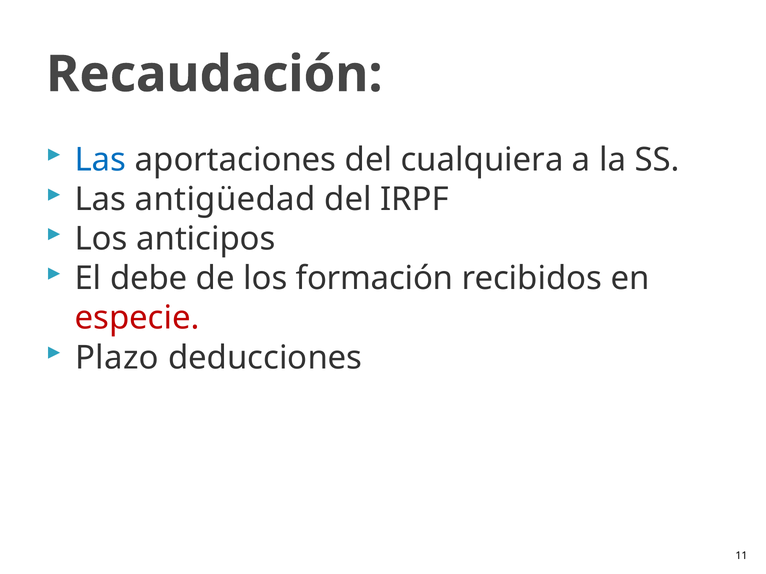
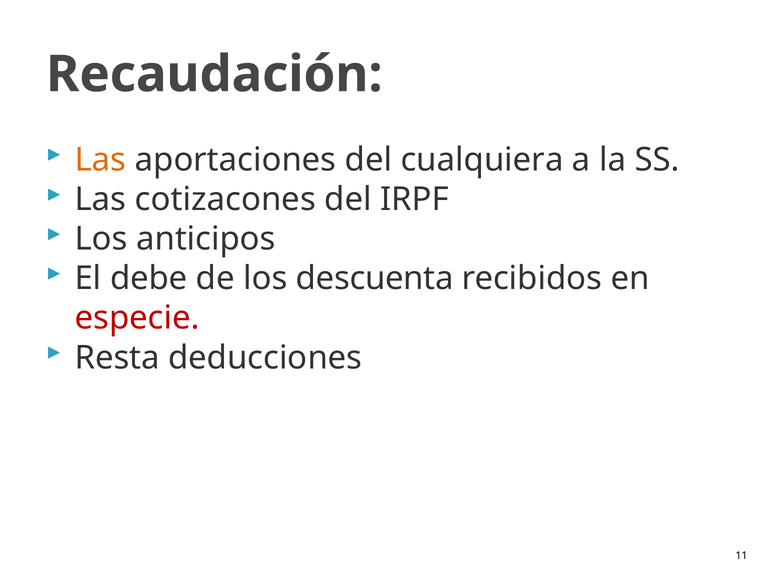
Las colour: blue -> orange (100, 160)
antigüedad: antigüedad -> cotizacones (225, 200)
formación: formación -> descuenta (375, 279)
Plazo: Plazo -> Resta (117, 358)
